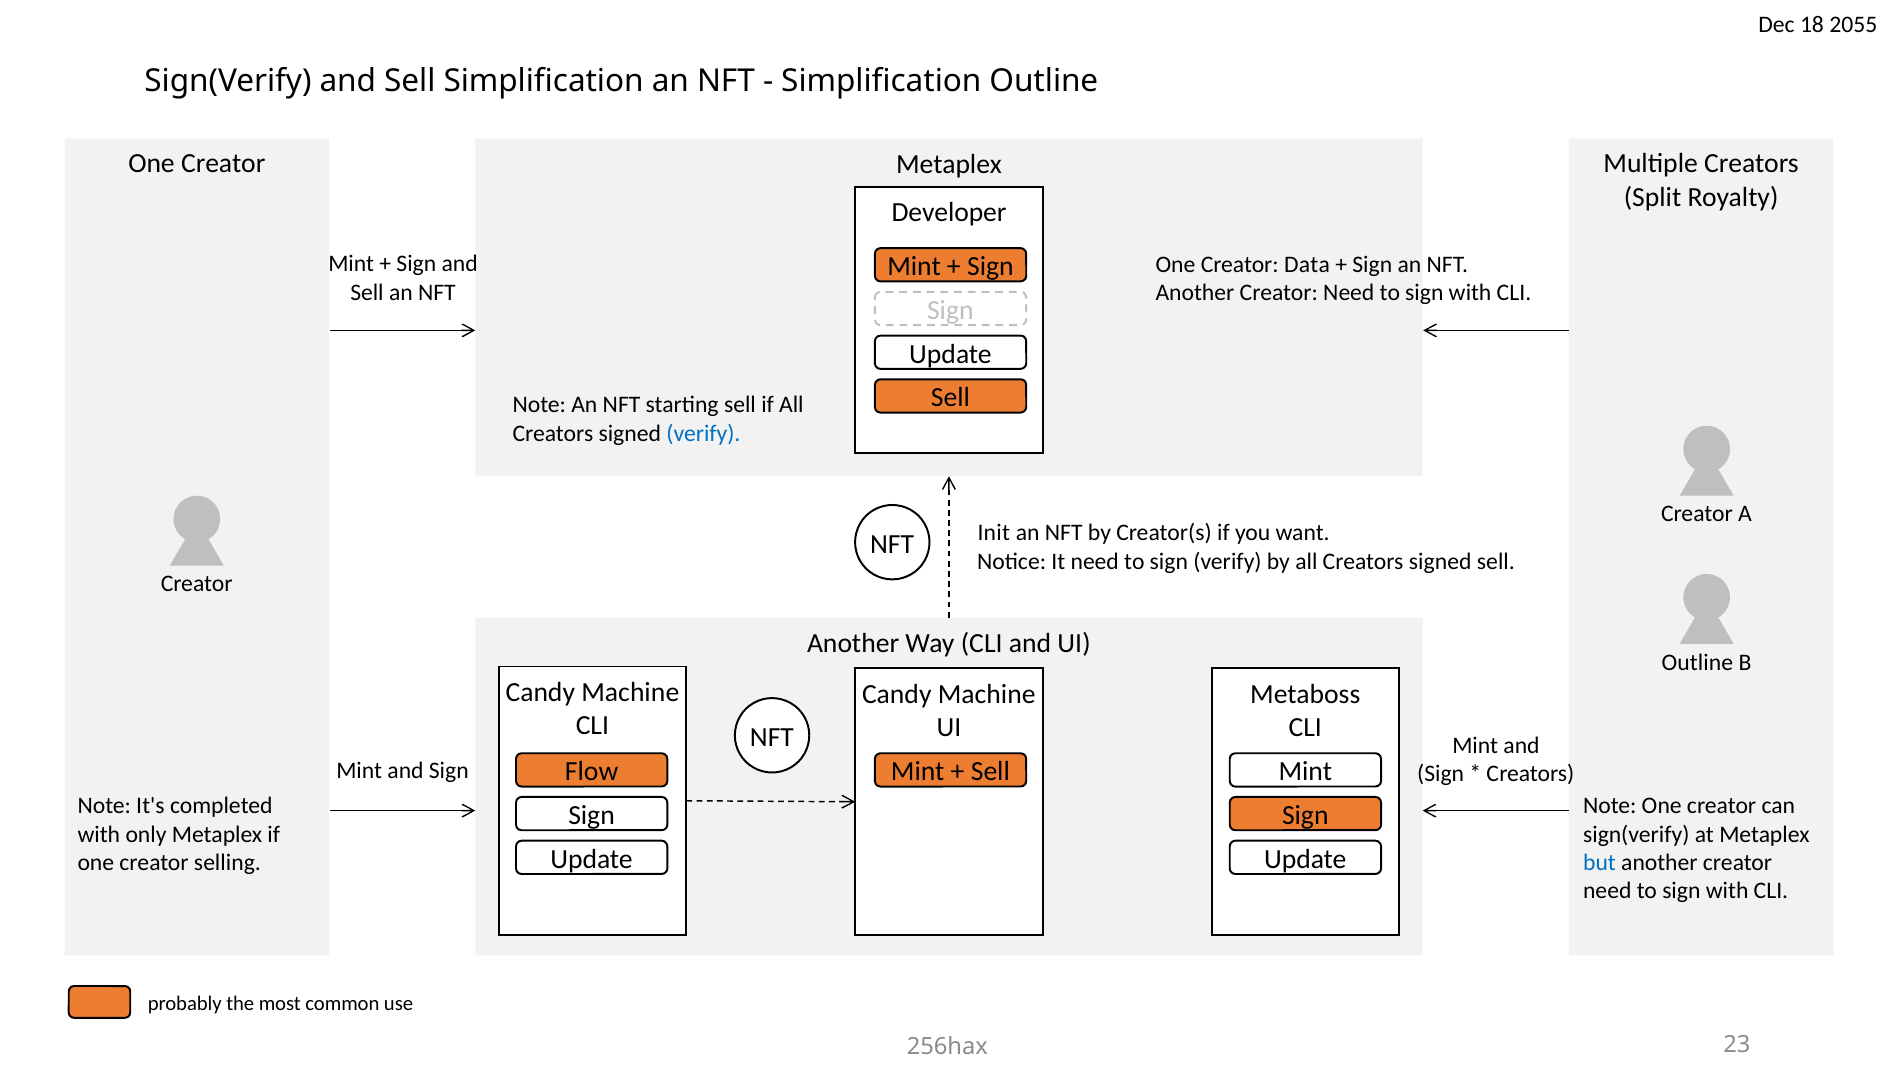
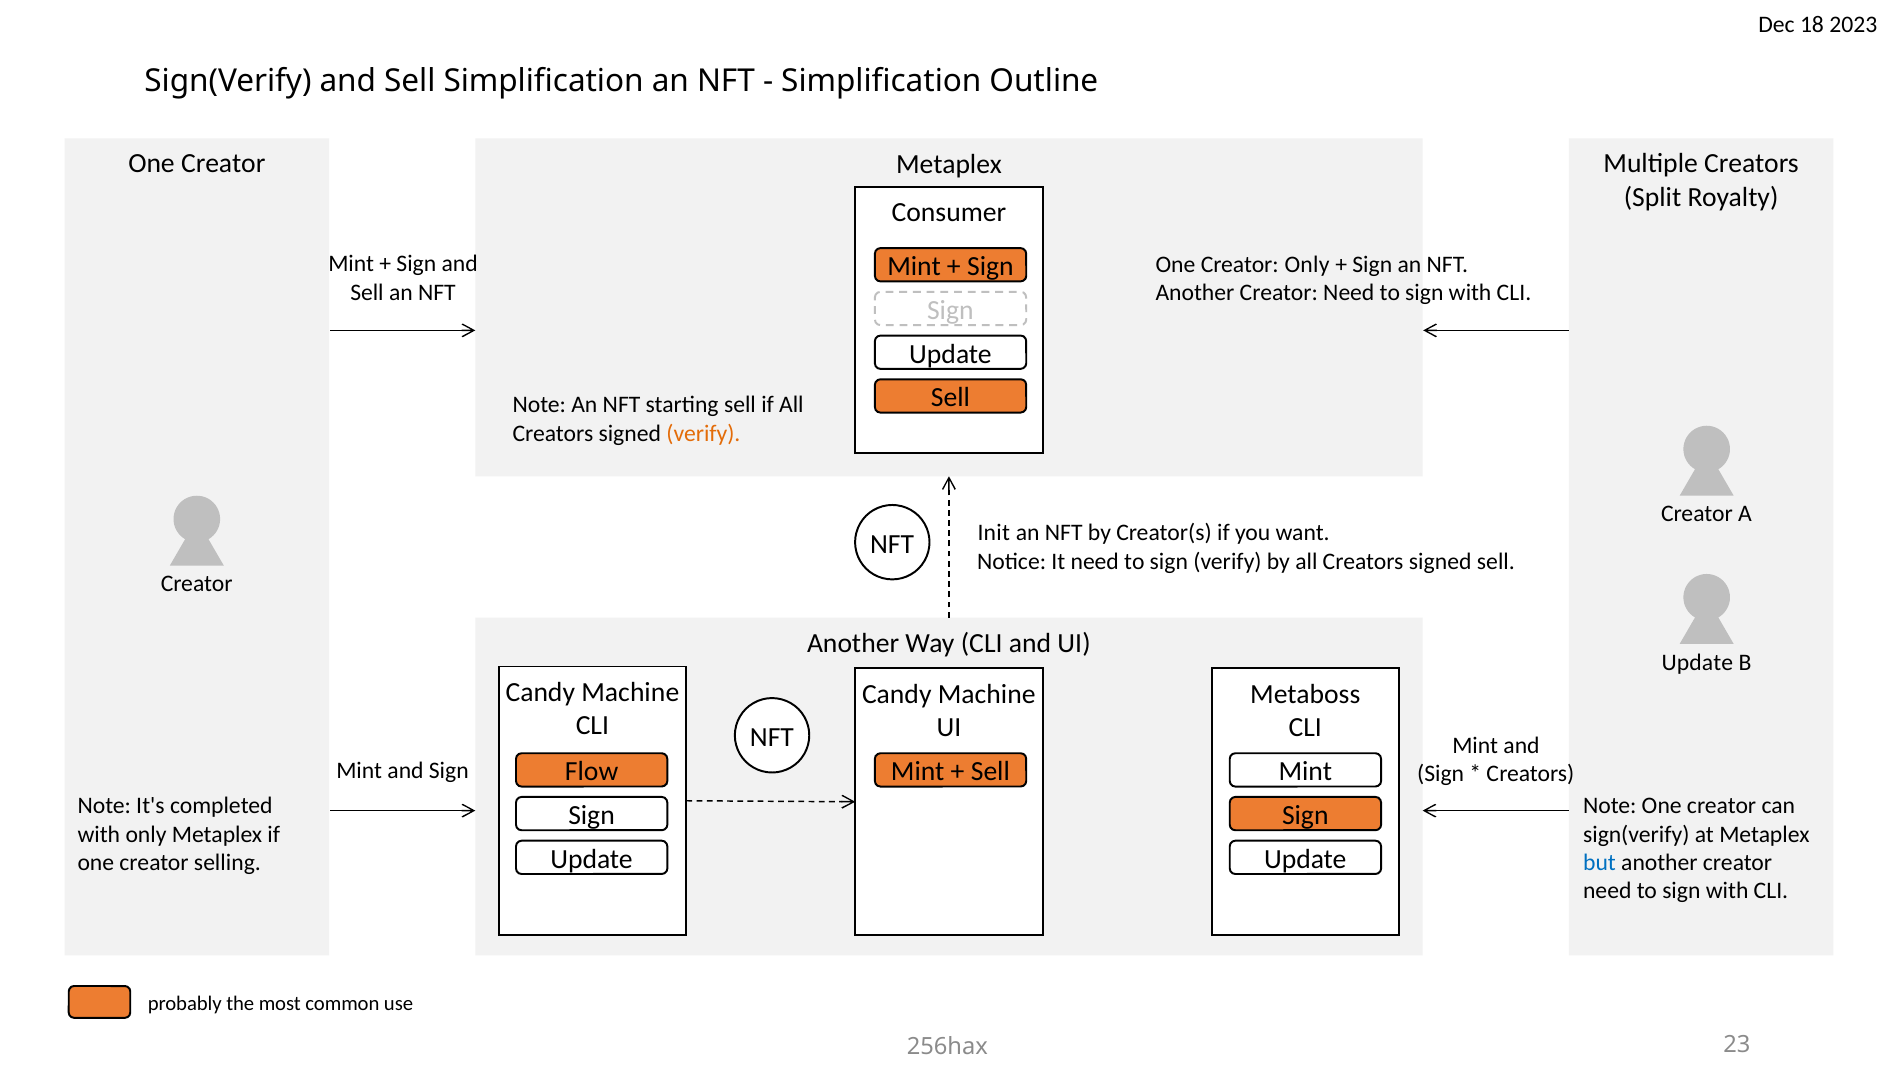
2055: 2055 -> 2023 (1853, 24)
Developer: Developer -> Consumer (949, 212)
Creator Data: Data -> Only (1307, 265)
verify colour: blue -> orange (703, 434)
Outline: Outline -> Update (1697, 662)
